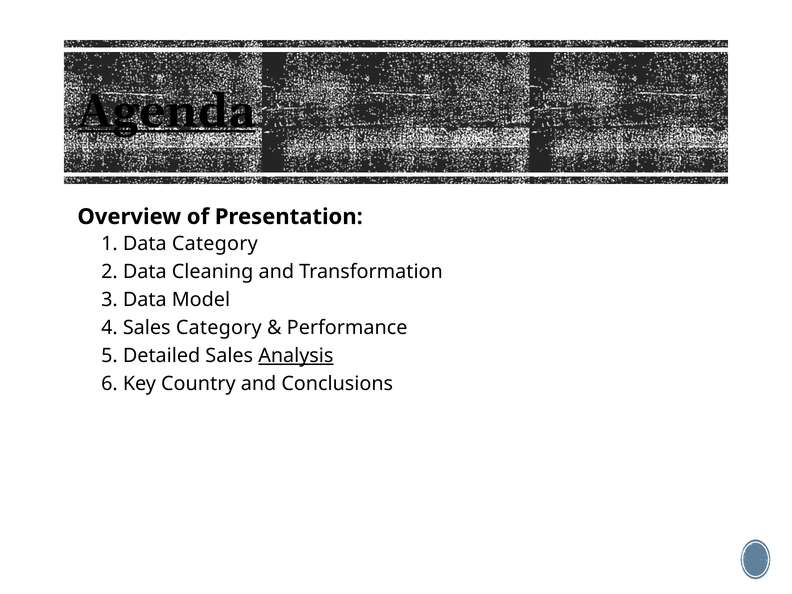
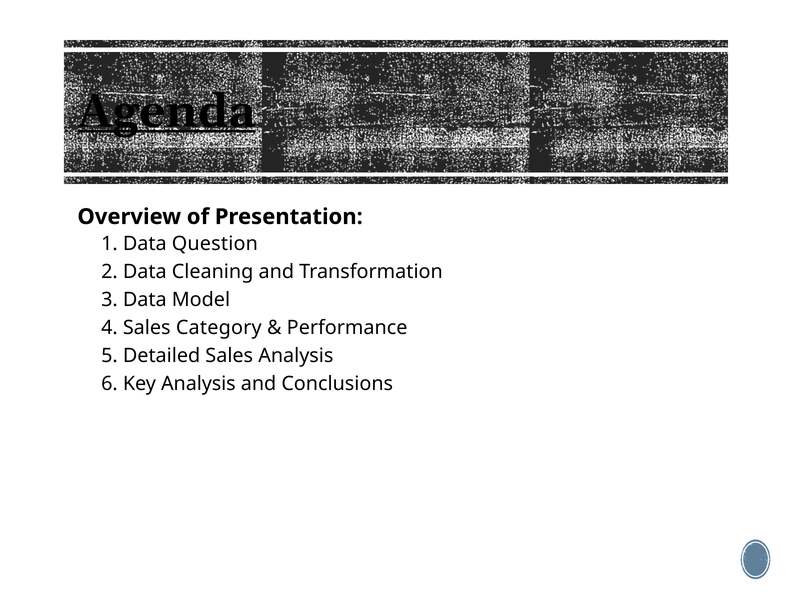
Data Category: Category -> Question (215, 244)
Analysis underline: present -> none (296, 356)
Key Country: Country -> Analysis (198, 384)
